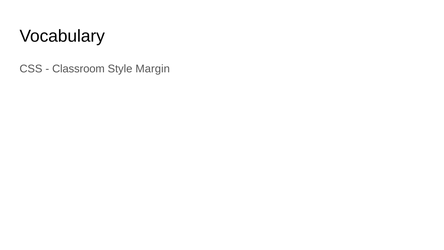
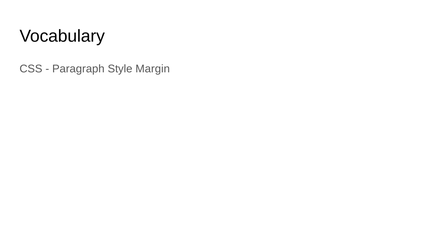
Classroom: Classroom -> Paragraph (78, 69)
